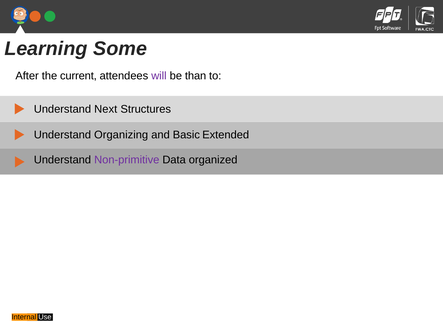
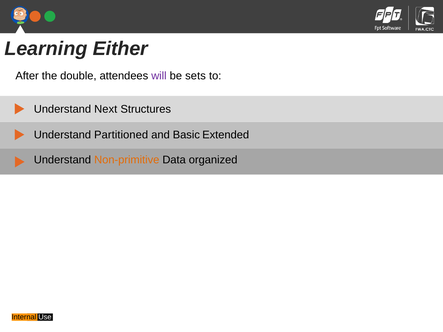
Some: Some -> Either (120, 49)
current: current -> double (78, 76)
than: than -> sets (195, 76)
Organizing: Organizing -> Partitioned (121, 135)
Non-primitive colour: purple -> orange (127, 160)
